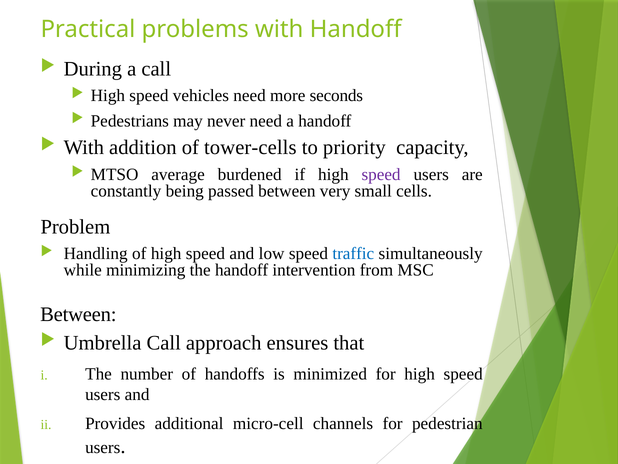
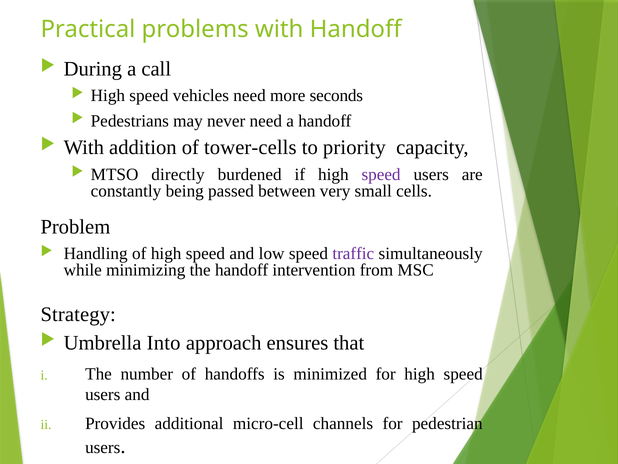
average: average -> directly (178, 174)
traffic colour: blue -> purple (353, 254)
Between: Between -> Strategy (78, 314)
Umbrella Call: Call -> Into (164, 343)
